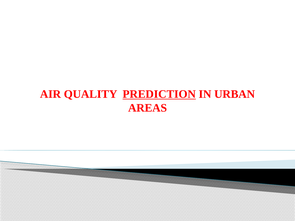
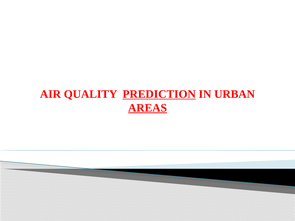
AREAS underline: none -> present (148, 108)
